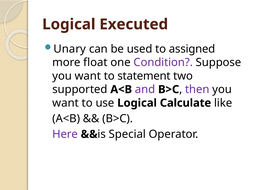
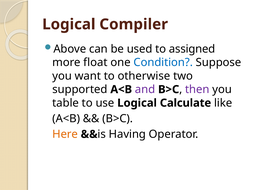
Executed: Executed -> Compiler (134, 24)
Unary: Unary -> Above (70, 49)
Condition colour: purple -> blue (163, 62)
statement: statement -> otherwise (144, 76)
want: want -> table (66, 103)
Here colour: purple -> orange (65, 134)
Special: Special -> Having (127, 134)
